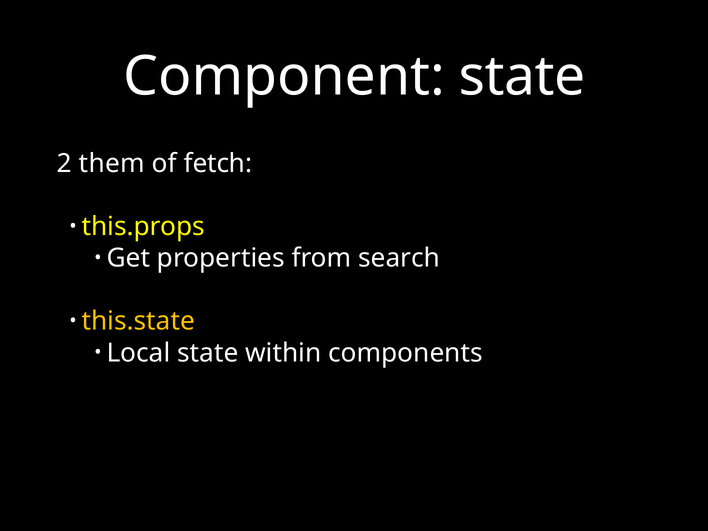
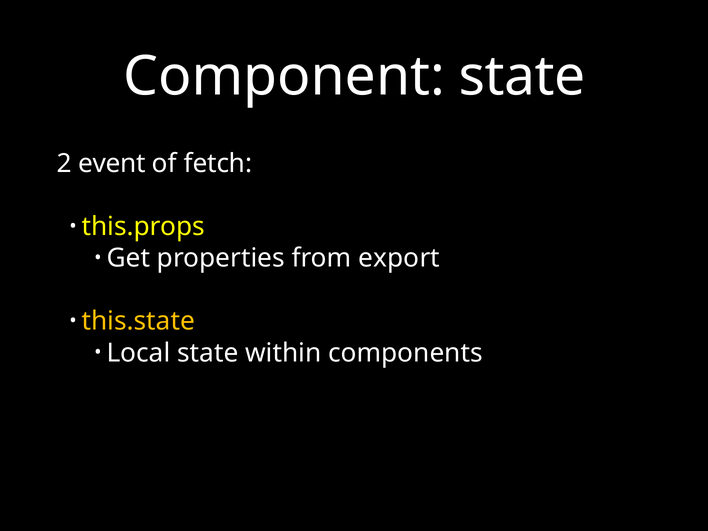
them: them -> event (112, 164)
search: search -> export (399, 258)
